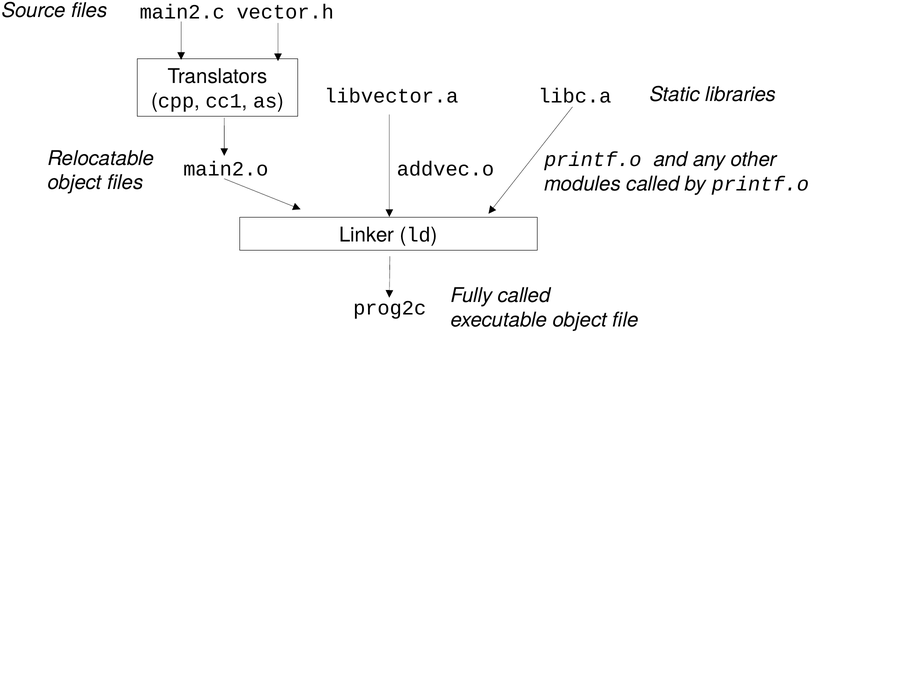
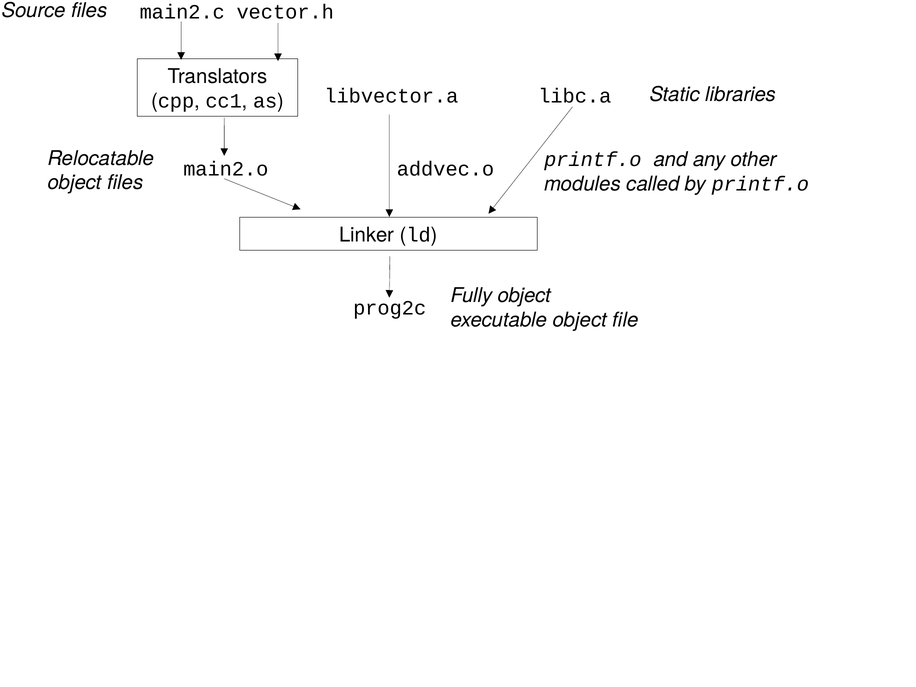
Fully called: called -> object (524, 296)
